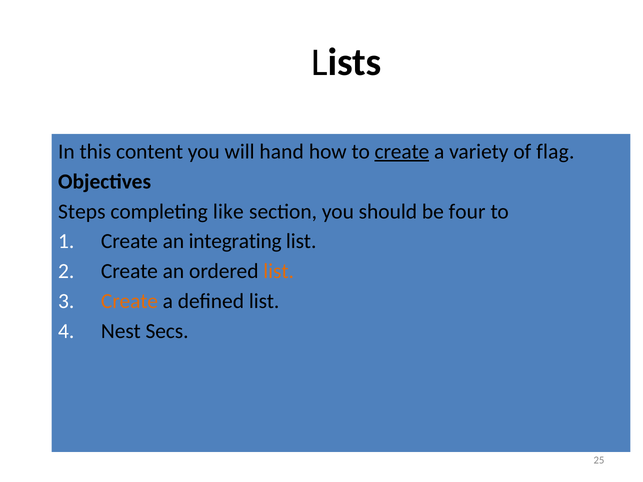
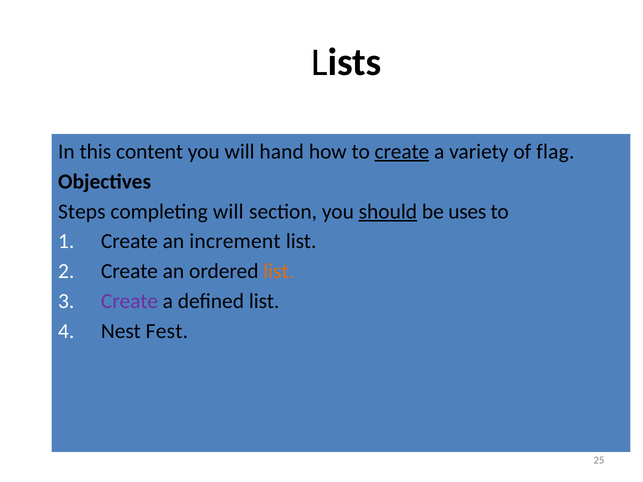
completing like: like -> will (228, 212)
should underline: none -> present (388, 212)
four: four -> uses (467, 212)
integrating: integrating -> increment (235, 242)
Create colour: orange -> purple (129, 302)
Secs: Secs -> Fest (167, 332)
